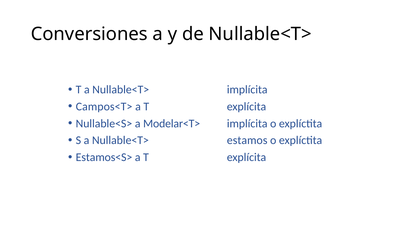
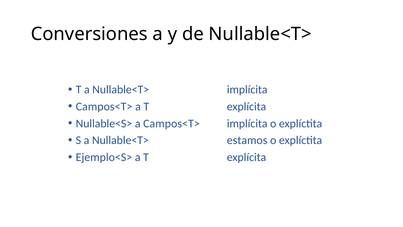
a Modelar<T>: Modelar<T> -> Campos<T> (171, 123)
Estamos<S>: Estamos<S> -> Ejemplo<S> (104, 157)
